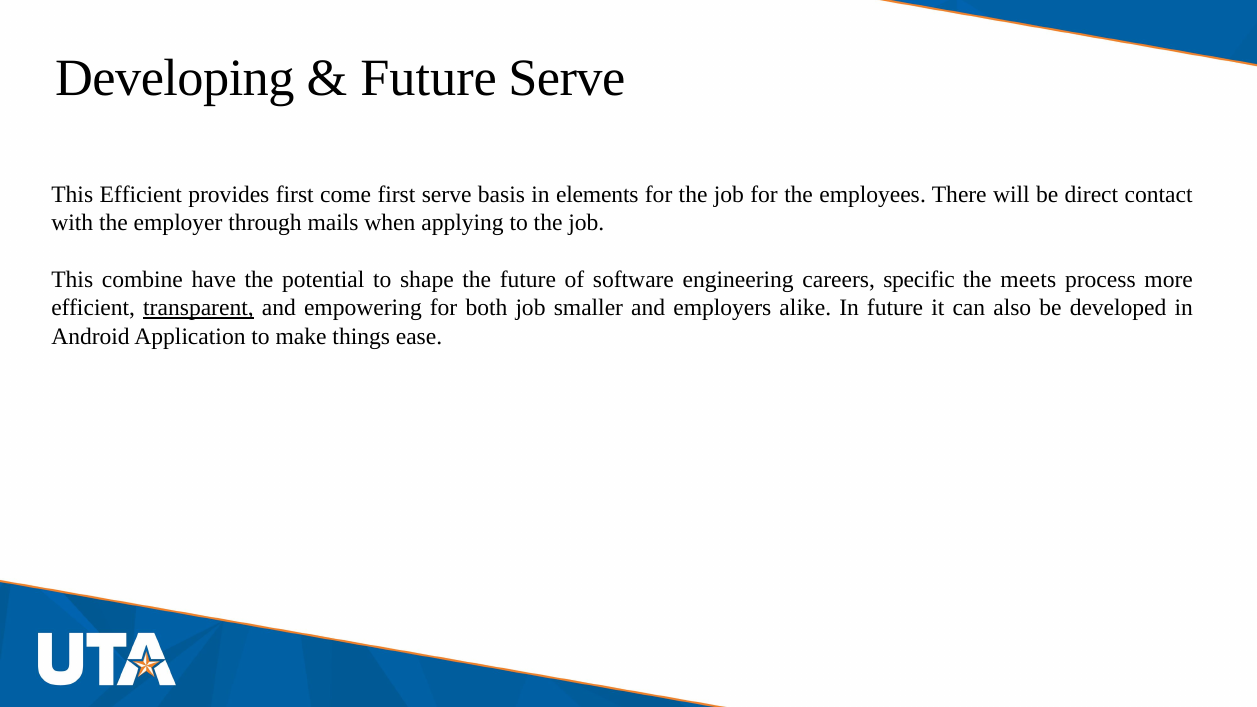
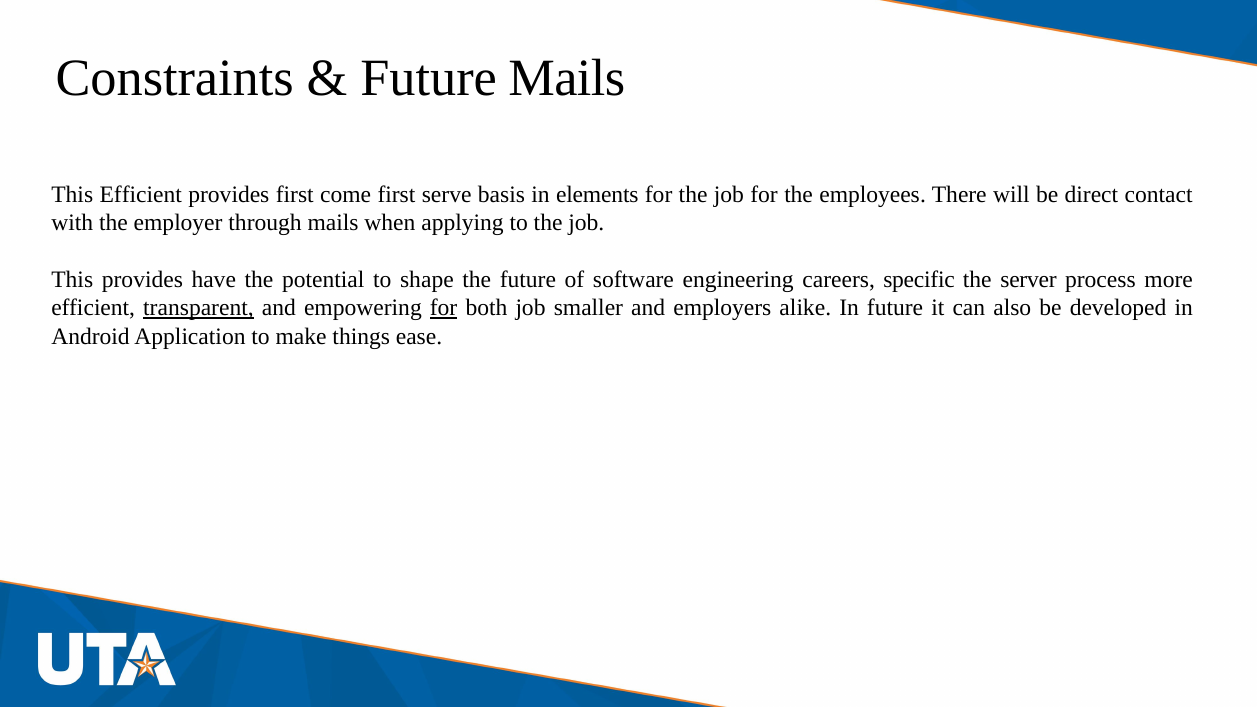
Developing: Developing -> Constraints (175, 79)
Future Serve: Serve -> Mails (567, 79)
This combine: combine -> provides (142, 280)
meets: meets -> server (1029, 280)
for underline: none -> present (444, 308)
